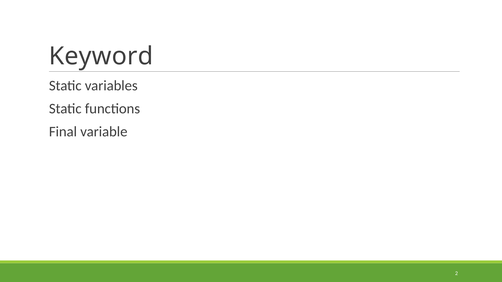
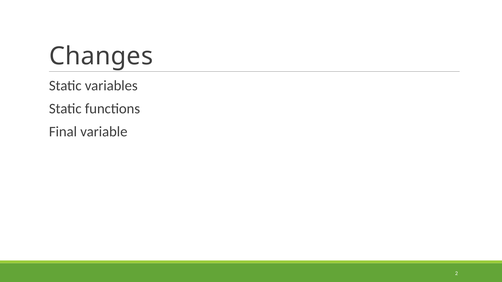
Keyword: Keyword -> Changes (101, 56)
